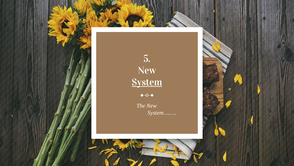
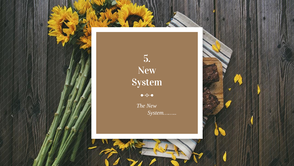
System underline: present -> none (147, 82)
